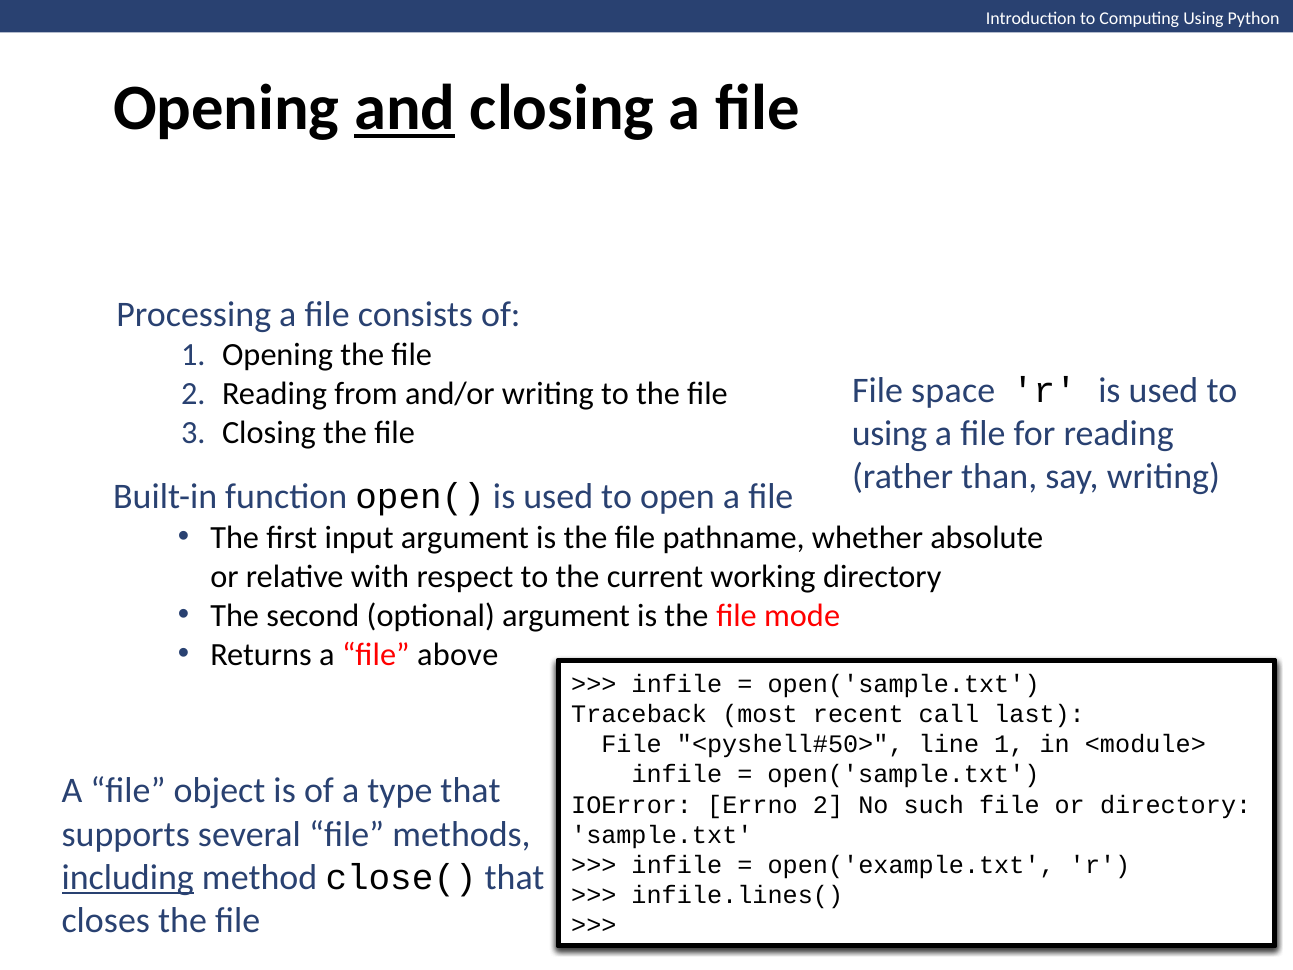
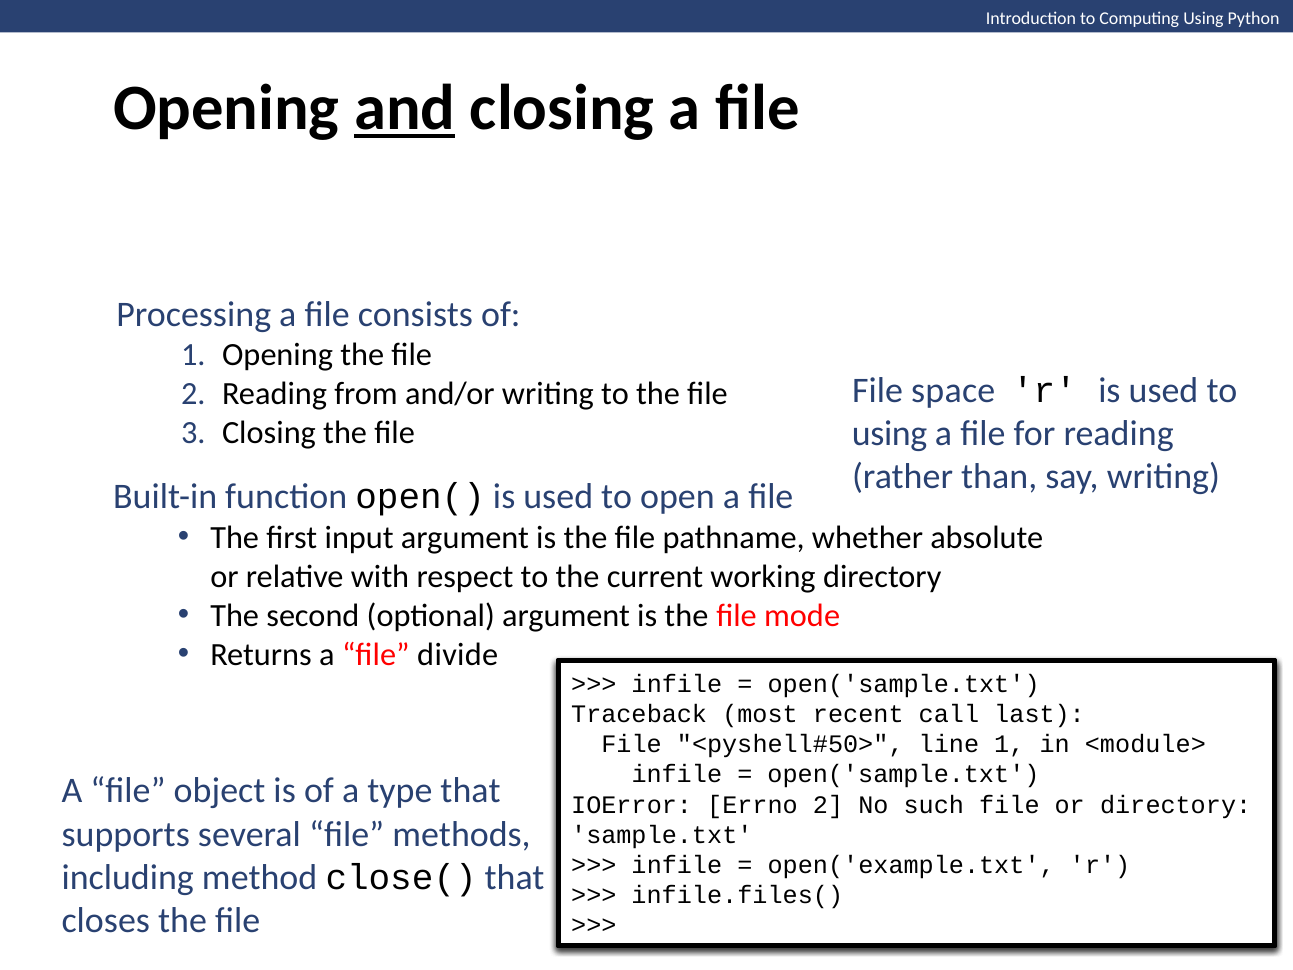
above: above -> divide (458, 654)
including underline: present -> none (128, 877)
infile.lines(: infile.lines( -> infile.files( (737, 895)
